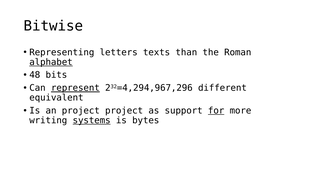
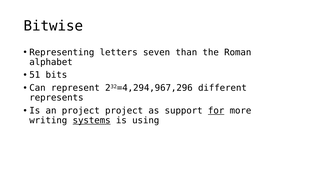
texts: texts -> seven (157, 52)
alphabet underline: present -> none (51, 62)
48: 48 -> 51 (35, 75)
represent underline: present -> none (75, 88)
equivalent: equivalent -> represents (56, 98)
bytes: bytes -> using (146, 120)
